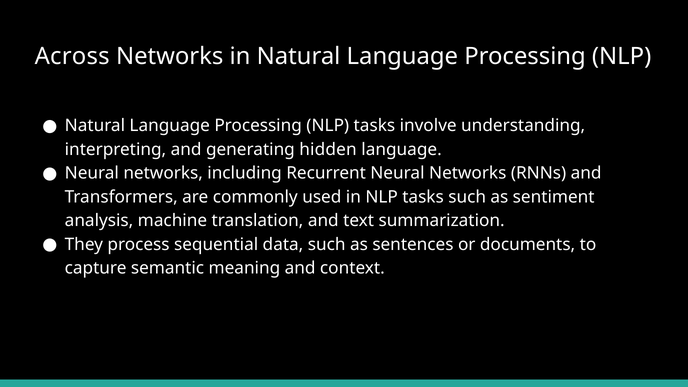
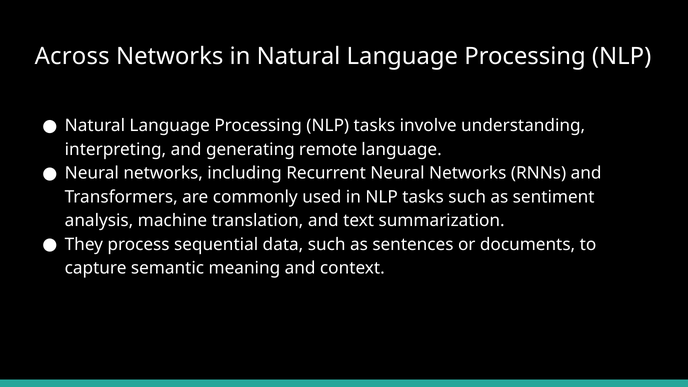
hidden: hidden -> remote (328, 150)
